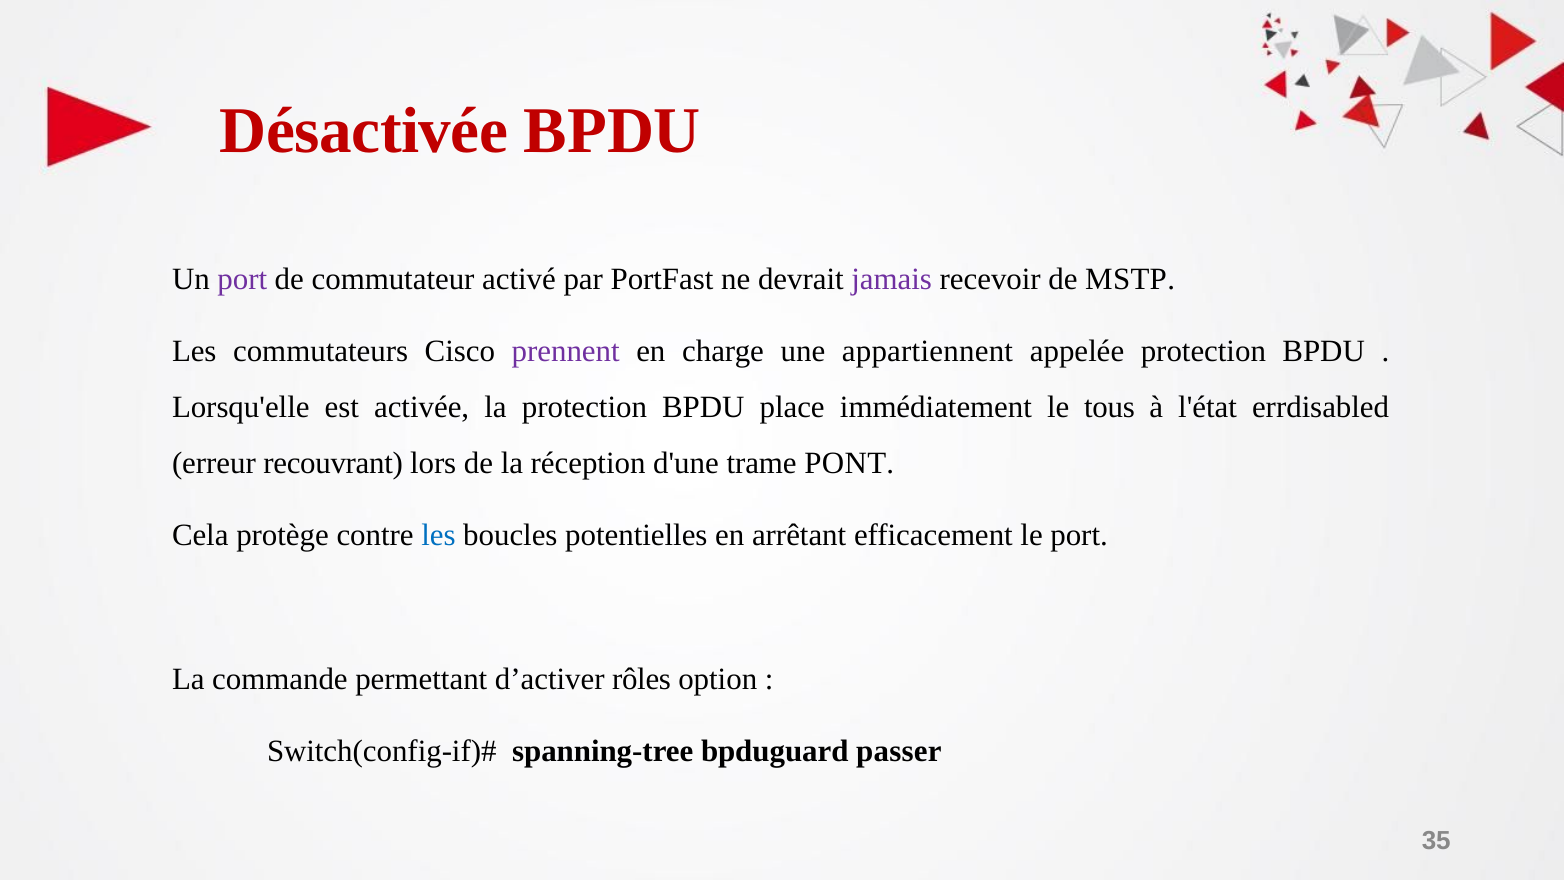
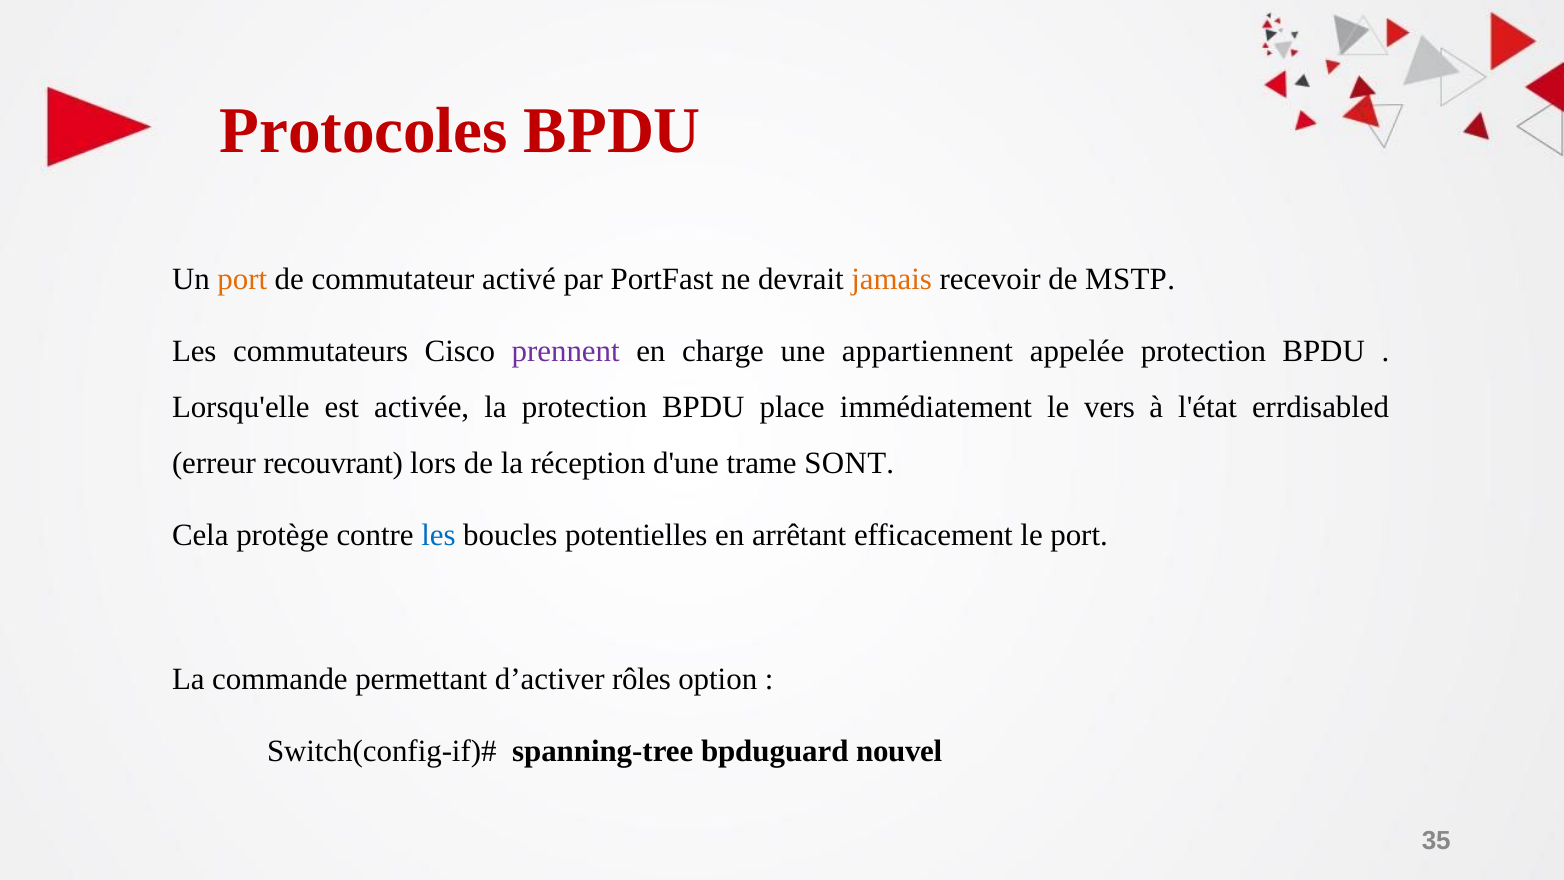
Désactivée: Désactivée -> Protocoles (364, 131)
port colour: purple -> orange (242, 279)
jamais colour: purple -> orange (892, 279)
tous: tous -> vers (1110, 407)
PONT: PONT -> SONT (849, 463)
passer: passer -> nouvel (899, 751)
